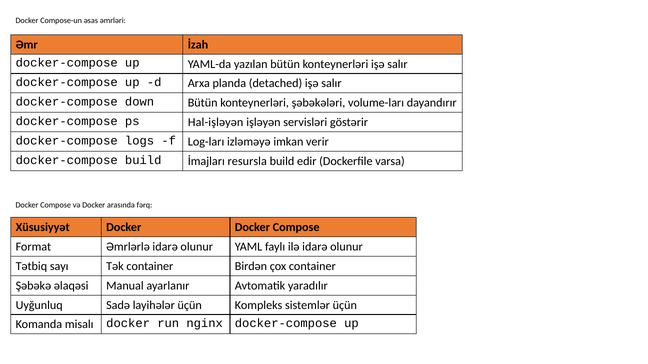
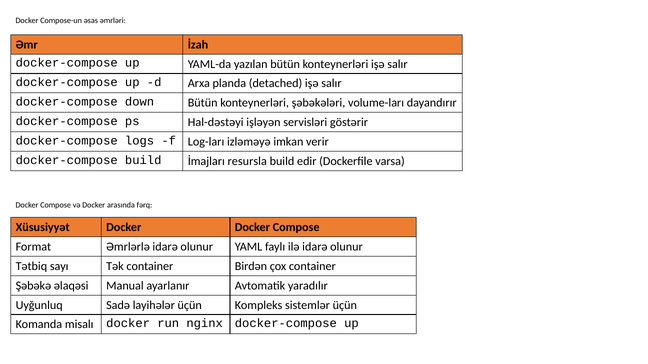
Hal-işləyən: Hal-işləyən -> Hal-dəstəyi (216, 122)
